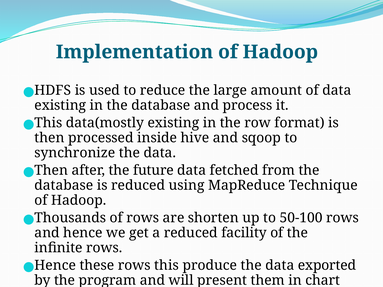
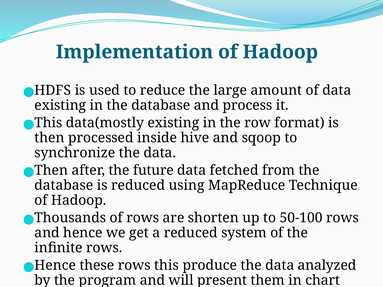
facility: facility -> system (244, 233)
exported: exported -> analyzed (327, 266)
